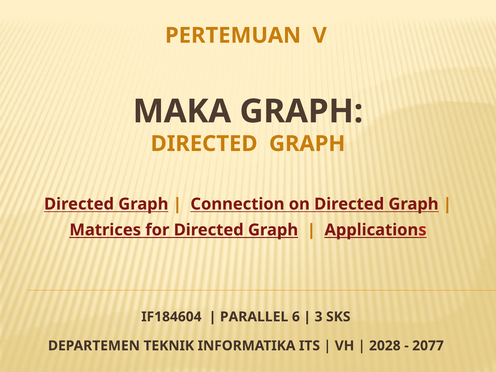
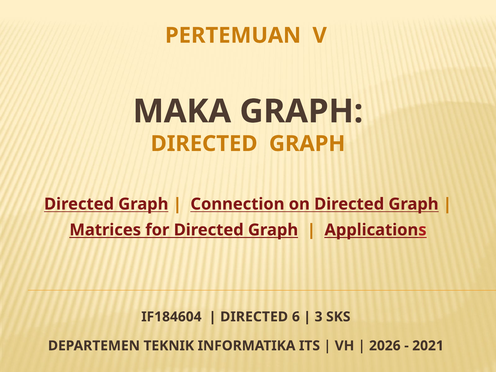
PARALLEL: PARALLEL -> DIRECTED (254, 317)
2028: 2028 -> 2026 (385, 346)
2077: 2077 -> 2021 (428, 346)
